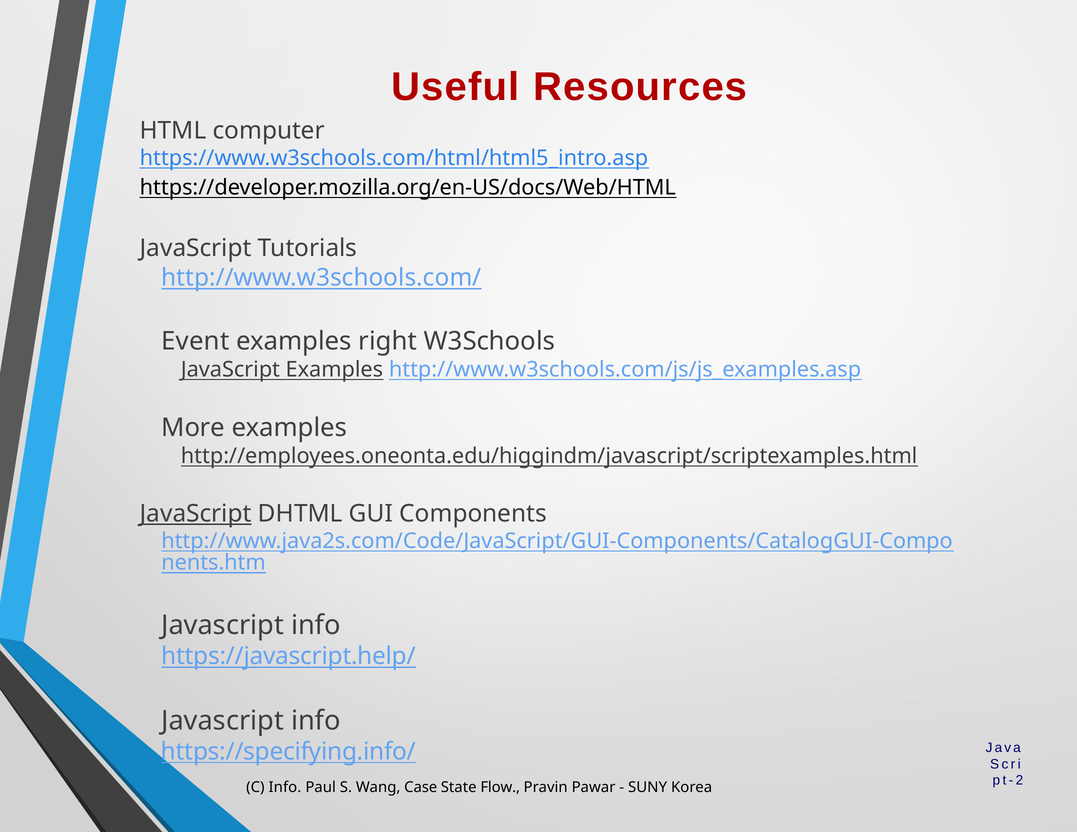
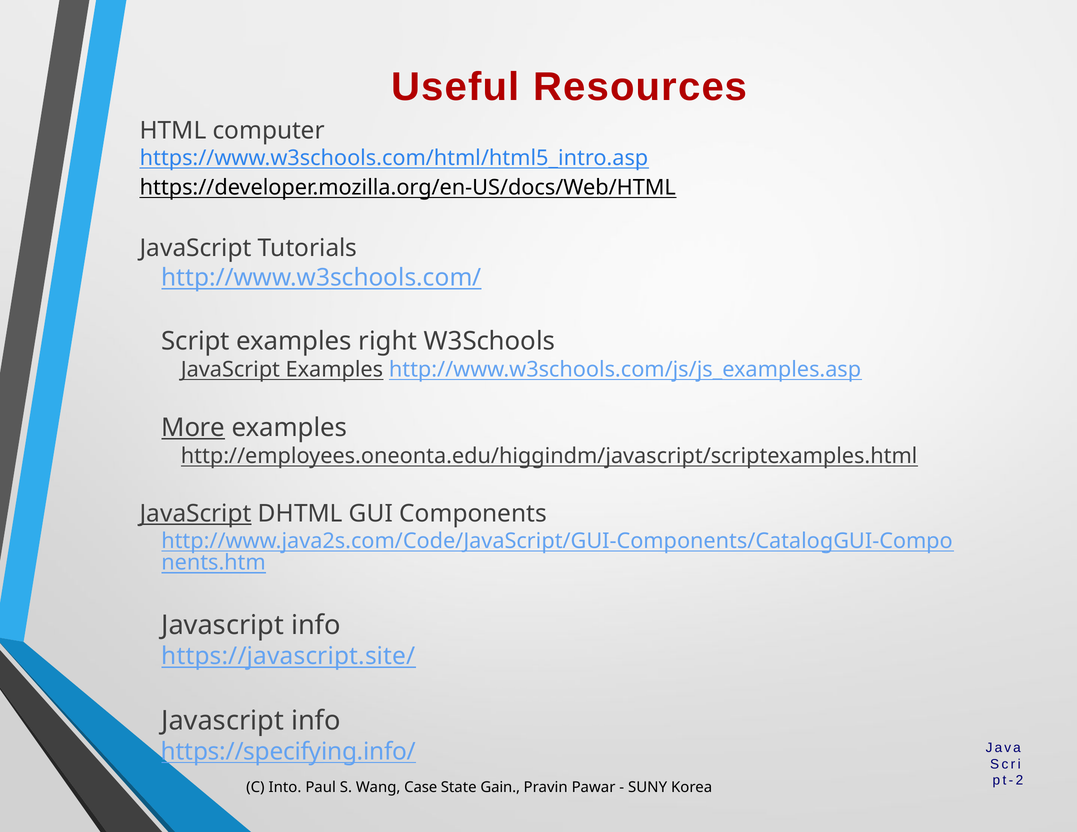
Event: Event -> Script (196, 341)
More underline: none -> present (193, 428)
https://javascript.help/: https://javascript.help/ -> https://javascript.site/ (288, 656)
C Info: Info -> Into (285, 788)
Flow: Flow -> Gain (500, 788)
